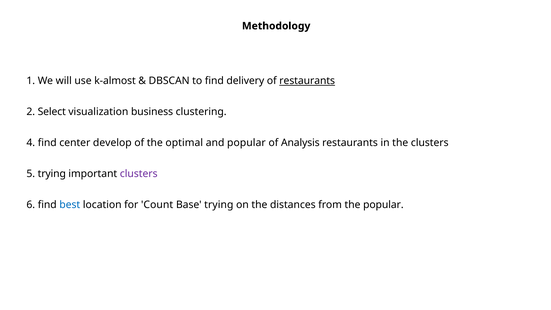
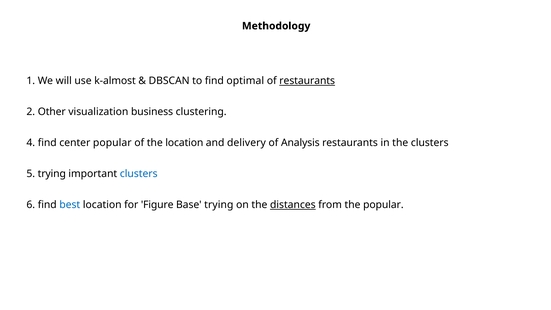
delivery: delivery -> optimal (245, 81)
Select: Select -> Other (52, 112)
center develop: develop -> popular (112, 143)
the optimal: optimal -> location (184, 143)
and popular: popular -> delivery (246, 143)
clusters colour: purple -> blue (139, 174)
Count: Count -> Figure (157, 205)
distances underline: none -> present (293, 205)
